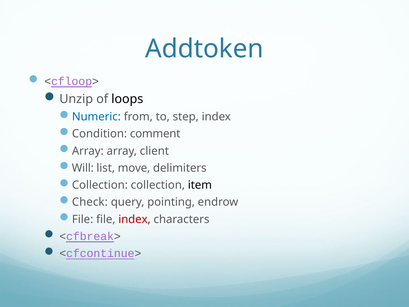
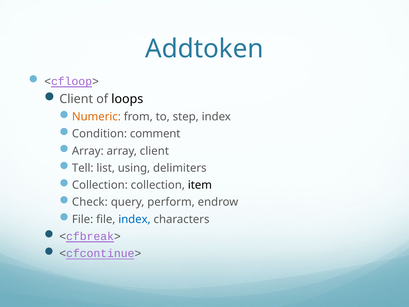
Unzip: Unzip -> Client (76, 99)
Numeric colour: blue -> orange (96, 117)
Will: Will -> Tell (83, 168)
move: move -> using (134, 168)
pointing: pointing -> perform (171, 202)
index colour: red -> blue (134, 219)
